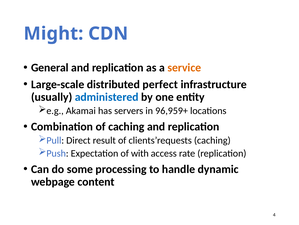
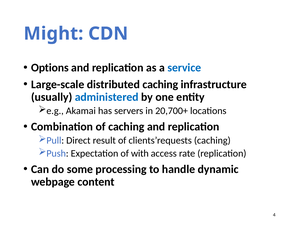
General: General -> Options (50, 67)
service colour: orange -> blue (184, 67)
distributed perfect: perfect -> caching (160, 84)
96,959+: 96,959+ -> 20,700+ (172, 110)
